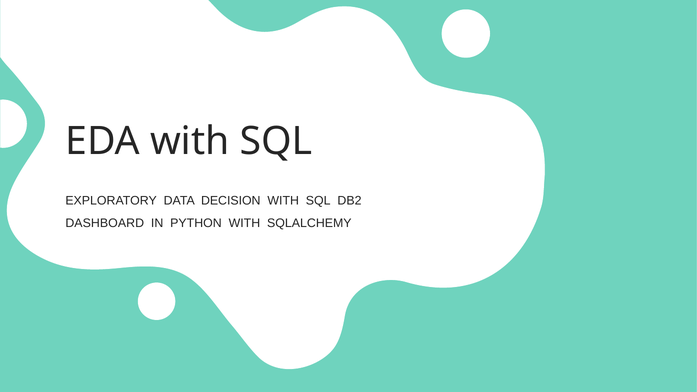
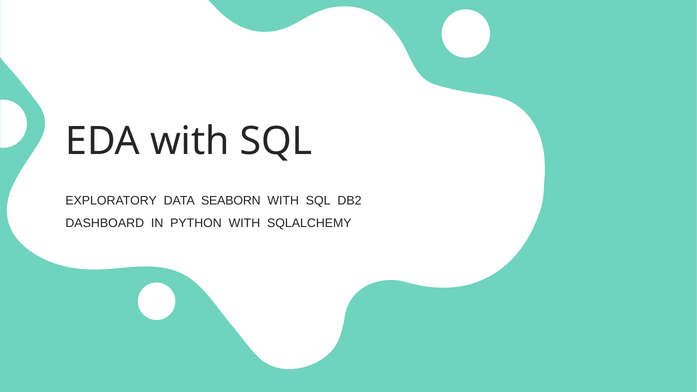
DECISION: DECISION -> SEABORN (231, 201)
